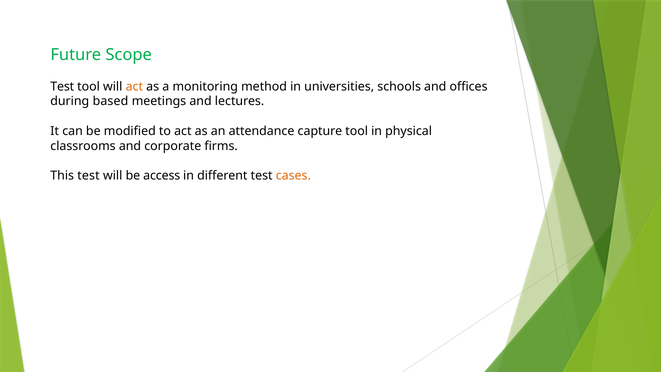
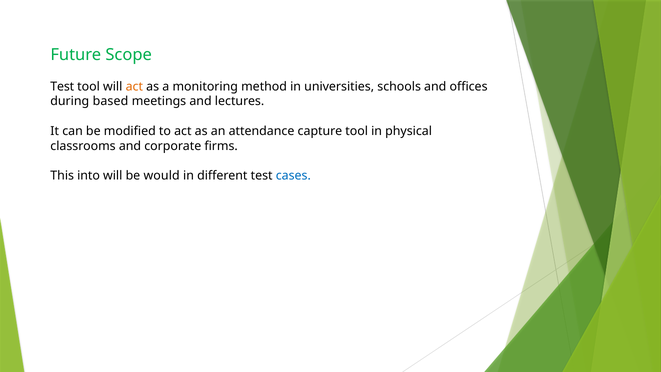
This test: test -> into (89, 176)
access: access -> would (162, 176)
cases colour: orange -> blue (293, 176)
